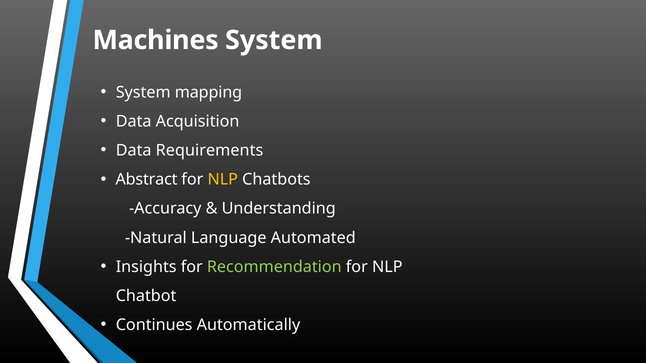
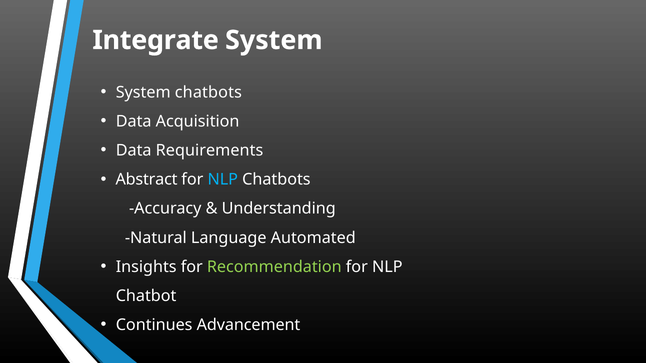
Machines: Machines -> Integrate (156, 40)
System mapping: mapping -> chatbots (208, 93)
NLP colour: yellow -> light blue (223, 180)
Automatically: Automatically -> Advancement (249, 325)
